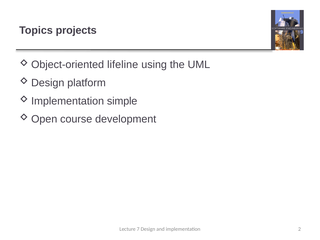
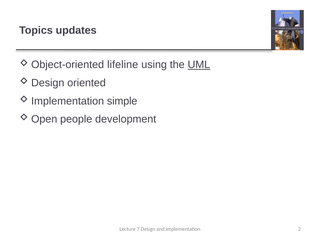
projects: projects -> updates (76, 30)
UML underline: none -> present (199, 65)
platform: platform -> oriented (87, 83)
course: course -> people (76, 119)
